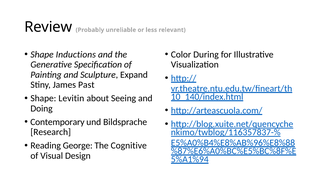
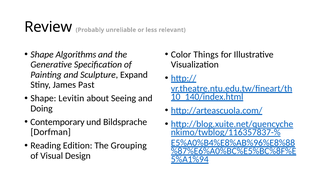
Inductions: Inductions -> Algorithms (76, 54)
During: During -> Things (206, 54)
Research: Research -> Dorfman (51, 132)
George: George -> Edition (78, 145)
Cognitive: Cognitive -> Grouping (129, 145)
